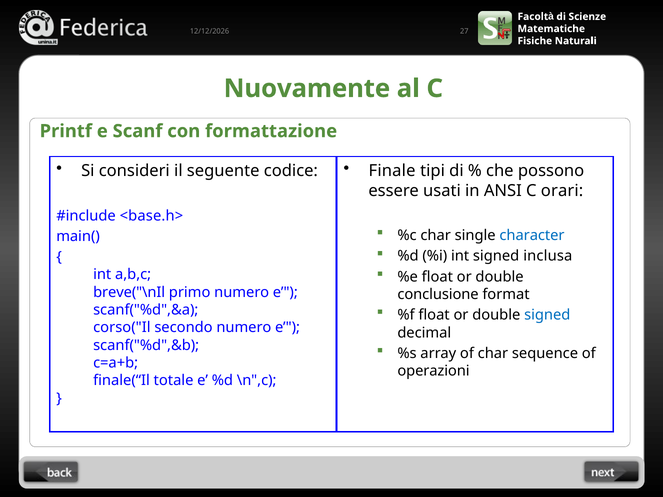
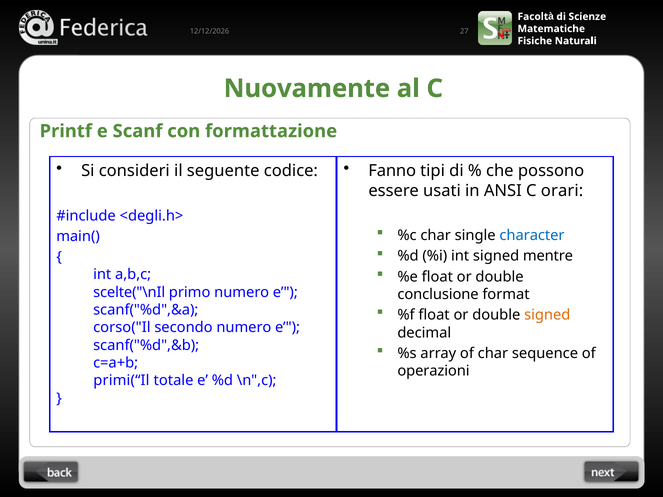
Finale: Finale -> Fanno (392, 171)
<base.h>: <base.h> -> <degli.h> (152, 216)
inclusa: inclusa -> mentre (548, 256)
breve("\nIl: breve("\nIl -> scelte("\nIl (129, 292)
signed colour: blue -> orange (547, 315)
finale(“Il: finale(“Il -> primi(“Il (121, 381)
